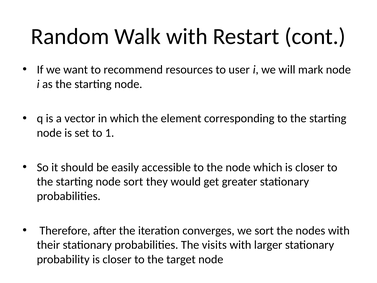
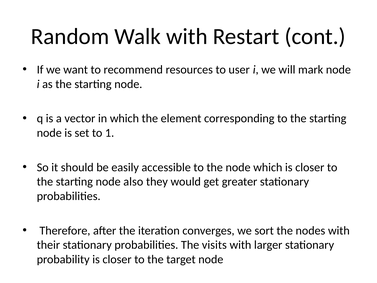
node sort: sort -> also (133, 182)
